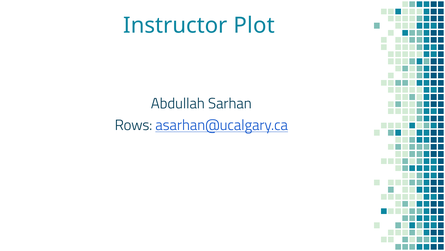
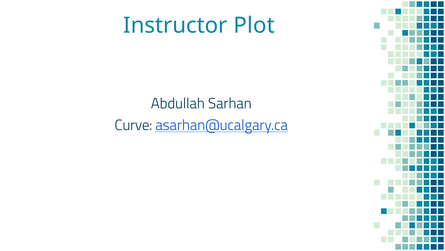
Rows: Rows -> Curve (133, 125)
